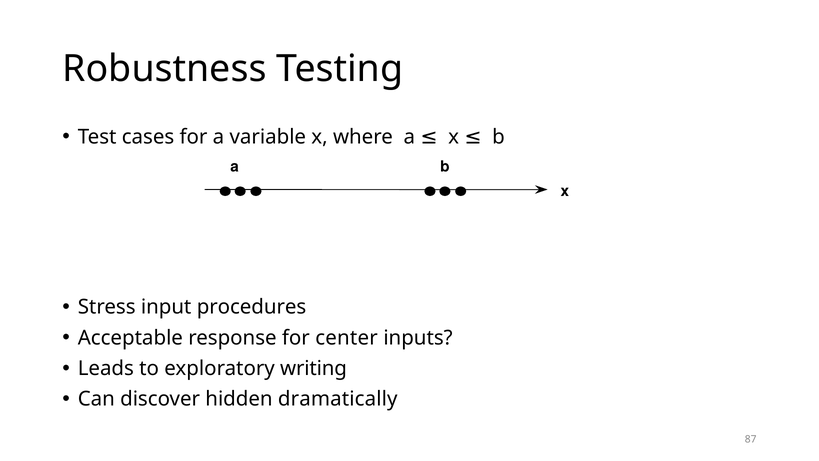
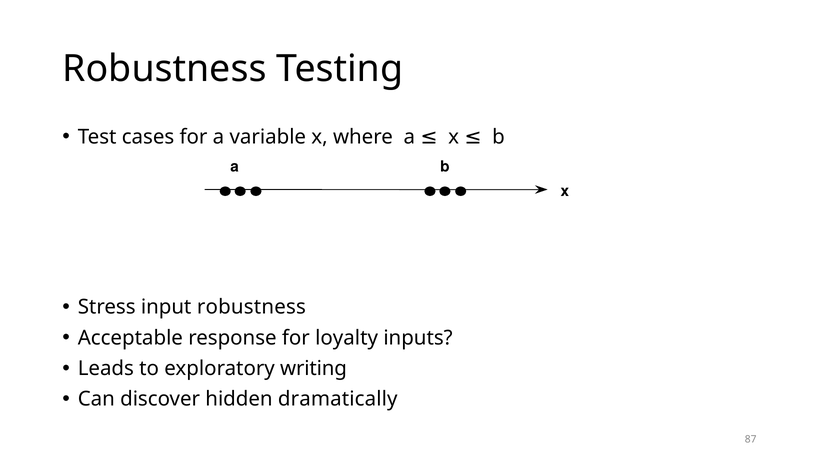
input procedures: procedures -> robustness (251, 307)
center: center -> loyalty (347, 338)
